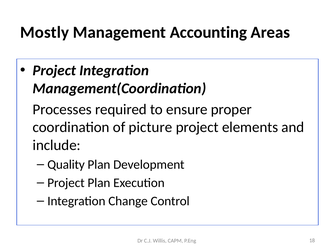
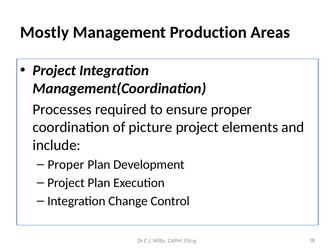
Accounting: Accounting -> Production (208, 32)
Quality: Quality -> Proper (66, 164)
